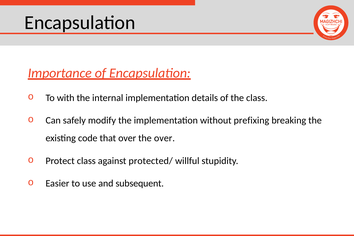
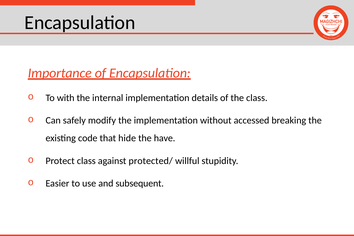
prefixing: prefixing -> accessed (252, 120)
that over: over -> hide (127, 138)
the over: over -> have (165, 138)
